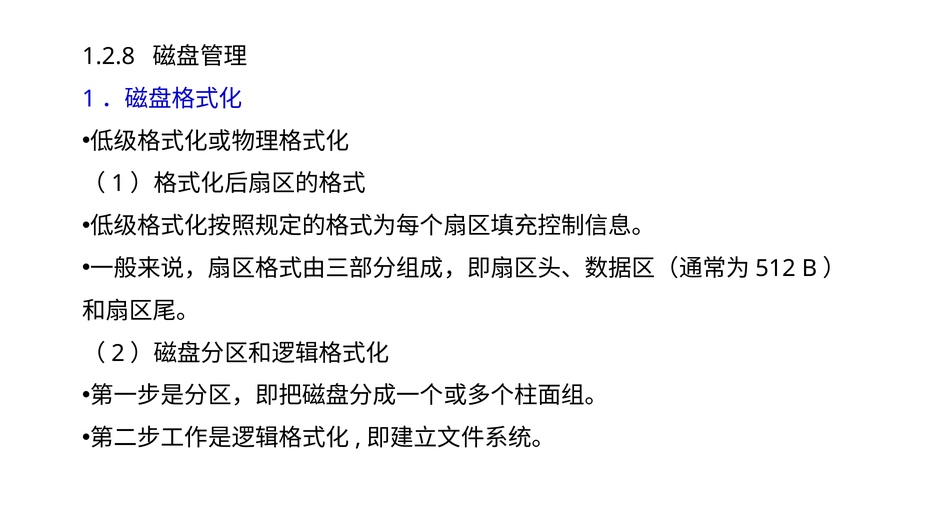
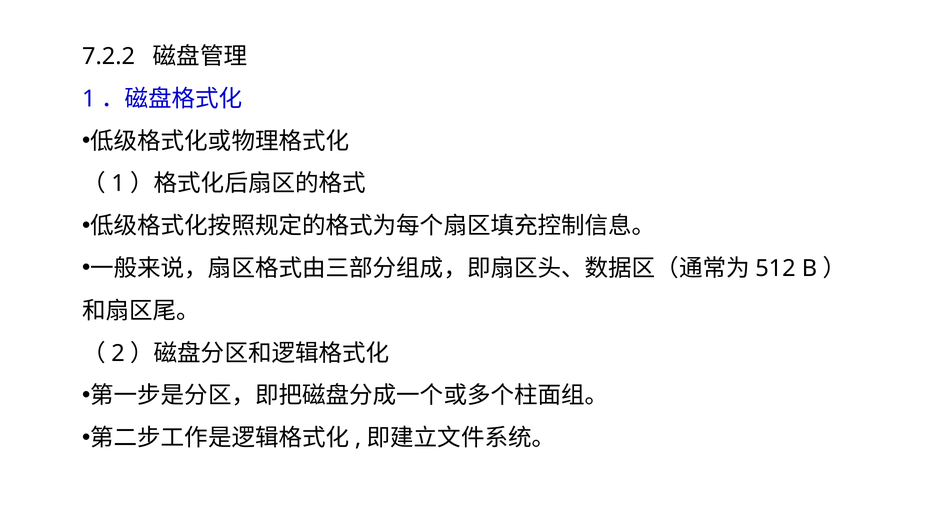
1.2.8: 1.2.8 -> 7.2.2 (109, 56)
